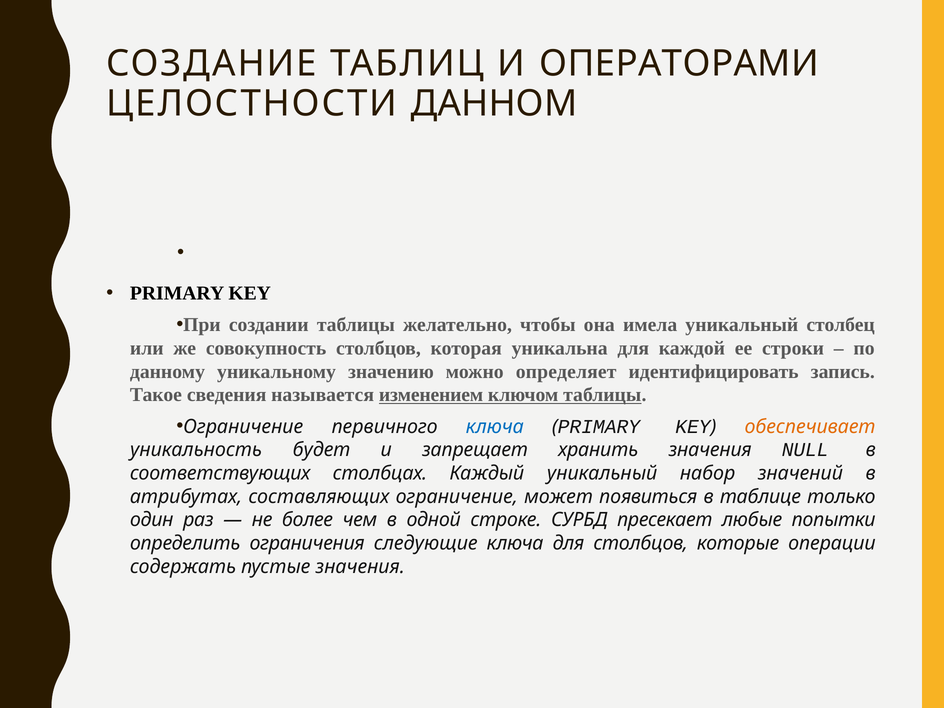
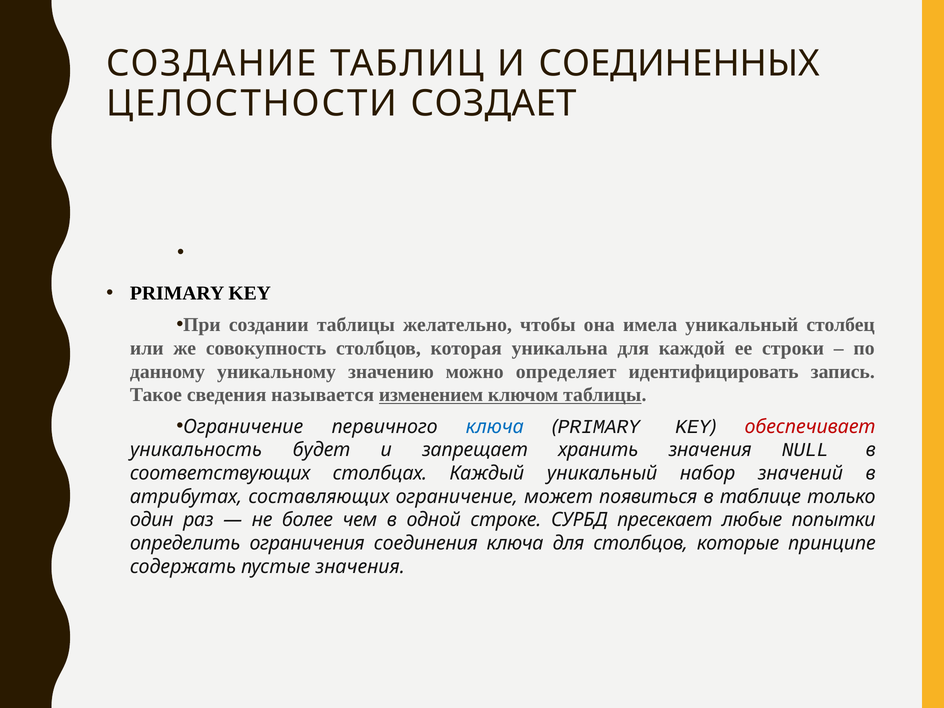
ОПЕРАТОРАМИ: ОПЕРАТОРАМИ -> СОЕДИНЕННЫХ (679, 64)
ДАННОМ: ДАННОМ -> СОЗДАЕТ (494, 103)
обеспечивает colour: orange -> red (810, 427)
следующие: следующие -> соединения (426, 543)
операции: операции -> принципе (832, 543)
